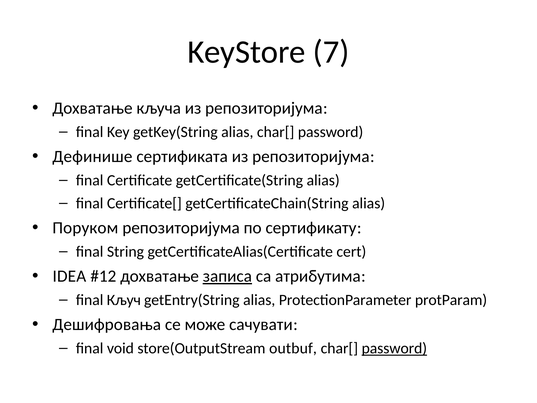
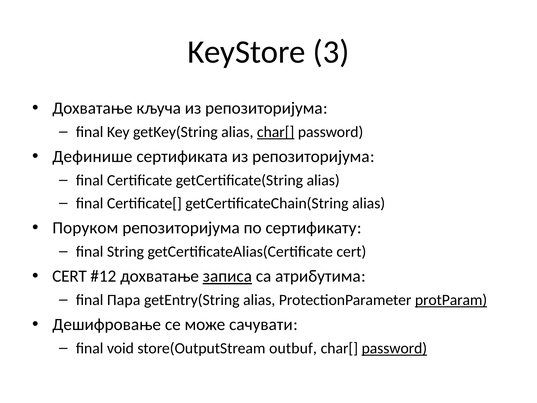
7: 7 -> 3 (331, 52)
char[ underline: none -> present (276, 132)
IDEA: IDEA -> CERT (70, 276)
Кључ: Кључ -> Пара (124, 300)
protParam underline: none -> present (451, 300)
Дешифровања: Дешифровања -> Дешифровање (107, 324)
